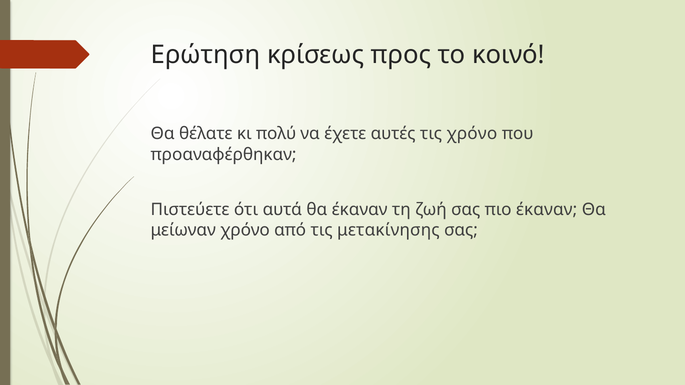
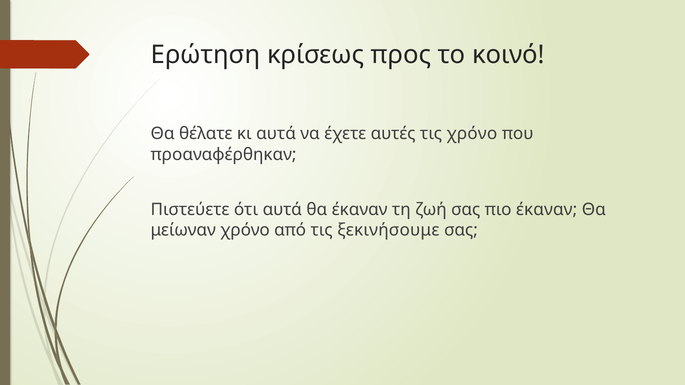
κι πολύ: πολύ -> αυτά (276, 134)
μετακίνησης: μετακίνησης -> ξεκινήσουμε (388, 230)
